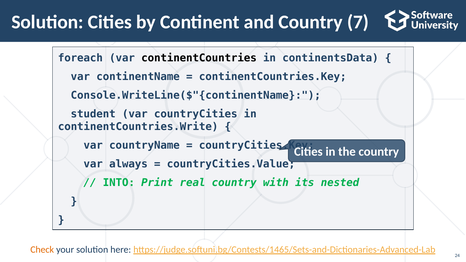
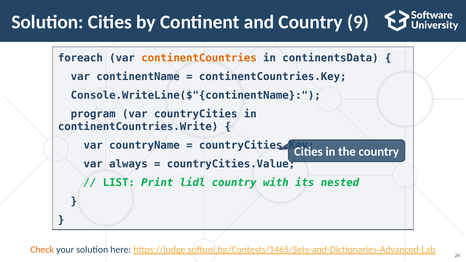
7: 7 -> 9 (358, 22)
continentCountries colour: black -> orange (199, 58)
student: student -> program (93, 114)
INTO: INTO -> LIST (119, 183)
real: real -> lidl (193, 183)
